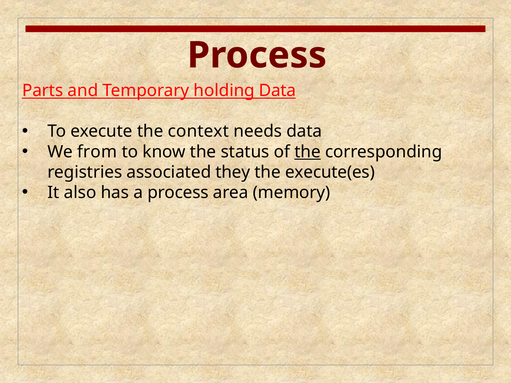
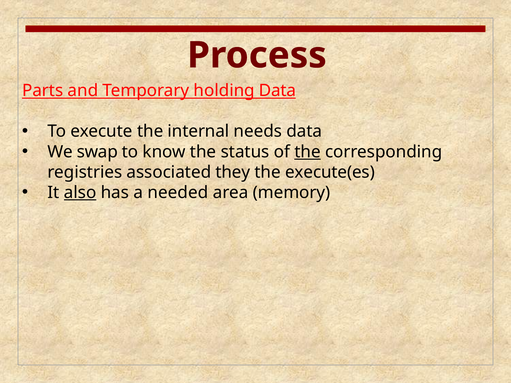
context: context -> internal (198, 131)
from: from -> swap (97, 152)
also underline: none -> present (80, 193)
a process: process -> needed (178, 193)
